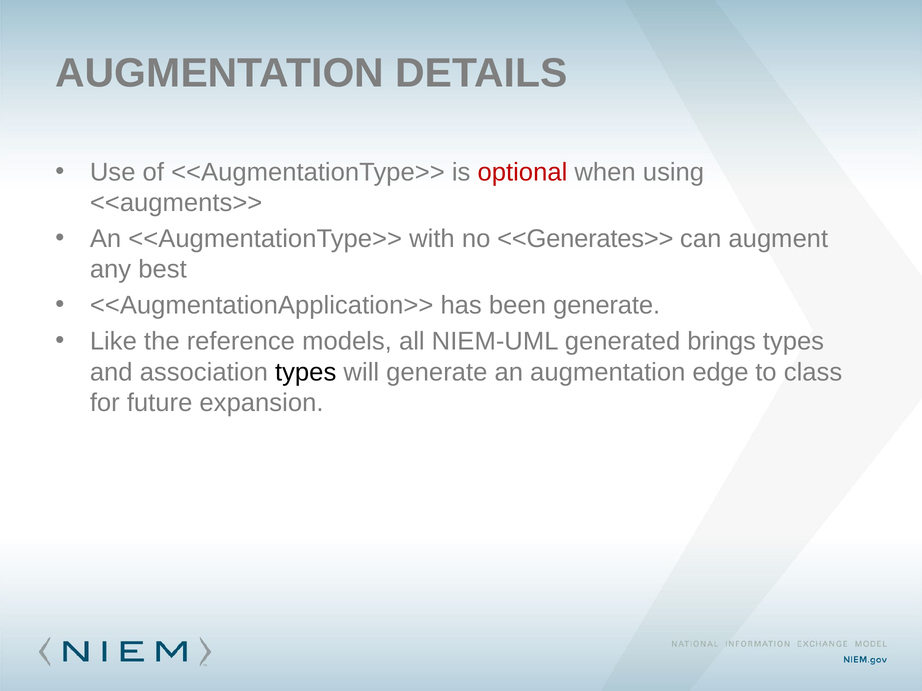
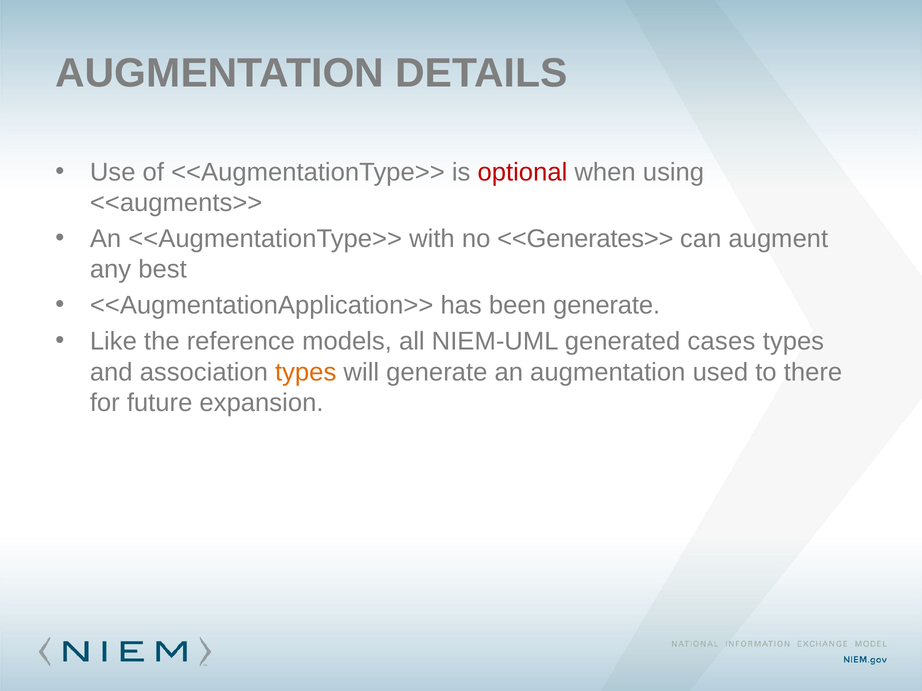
brings: brings -> cases (721, 342)
types colour: black -> orange (306, 372)
edge: edge -> used (720, 372)
class: class -> there (813, 372)
